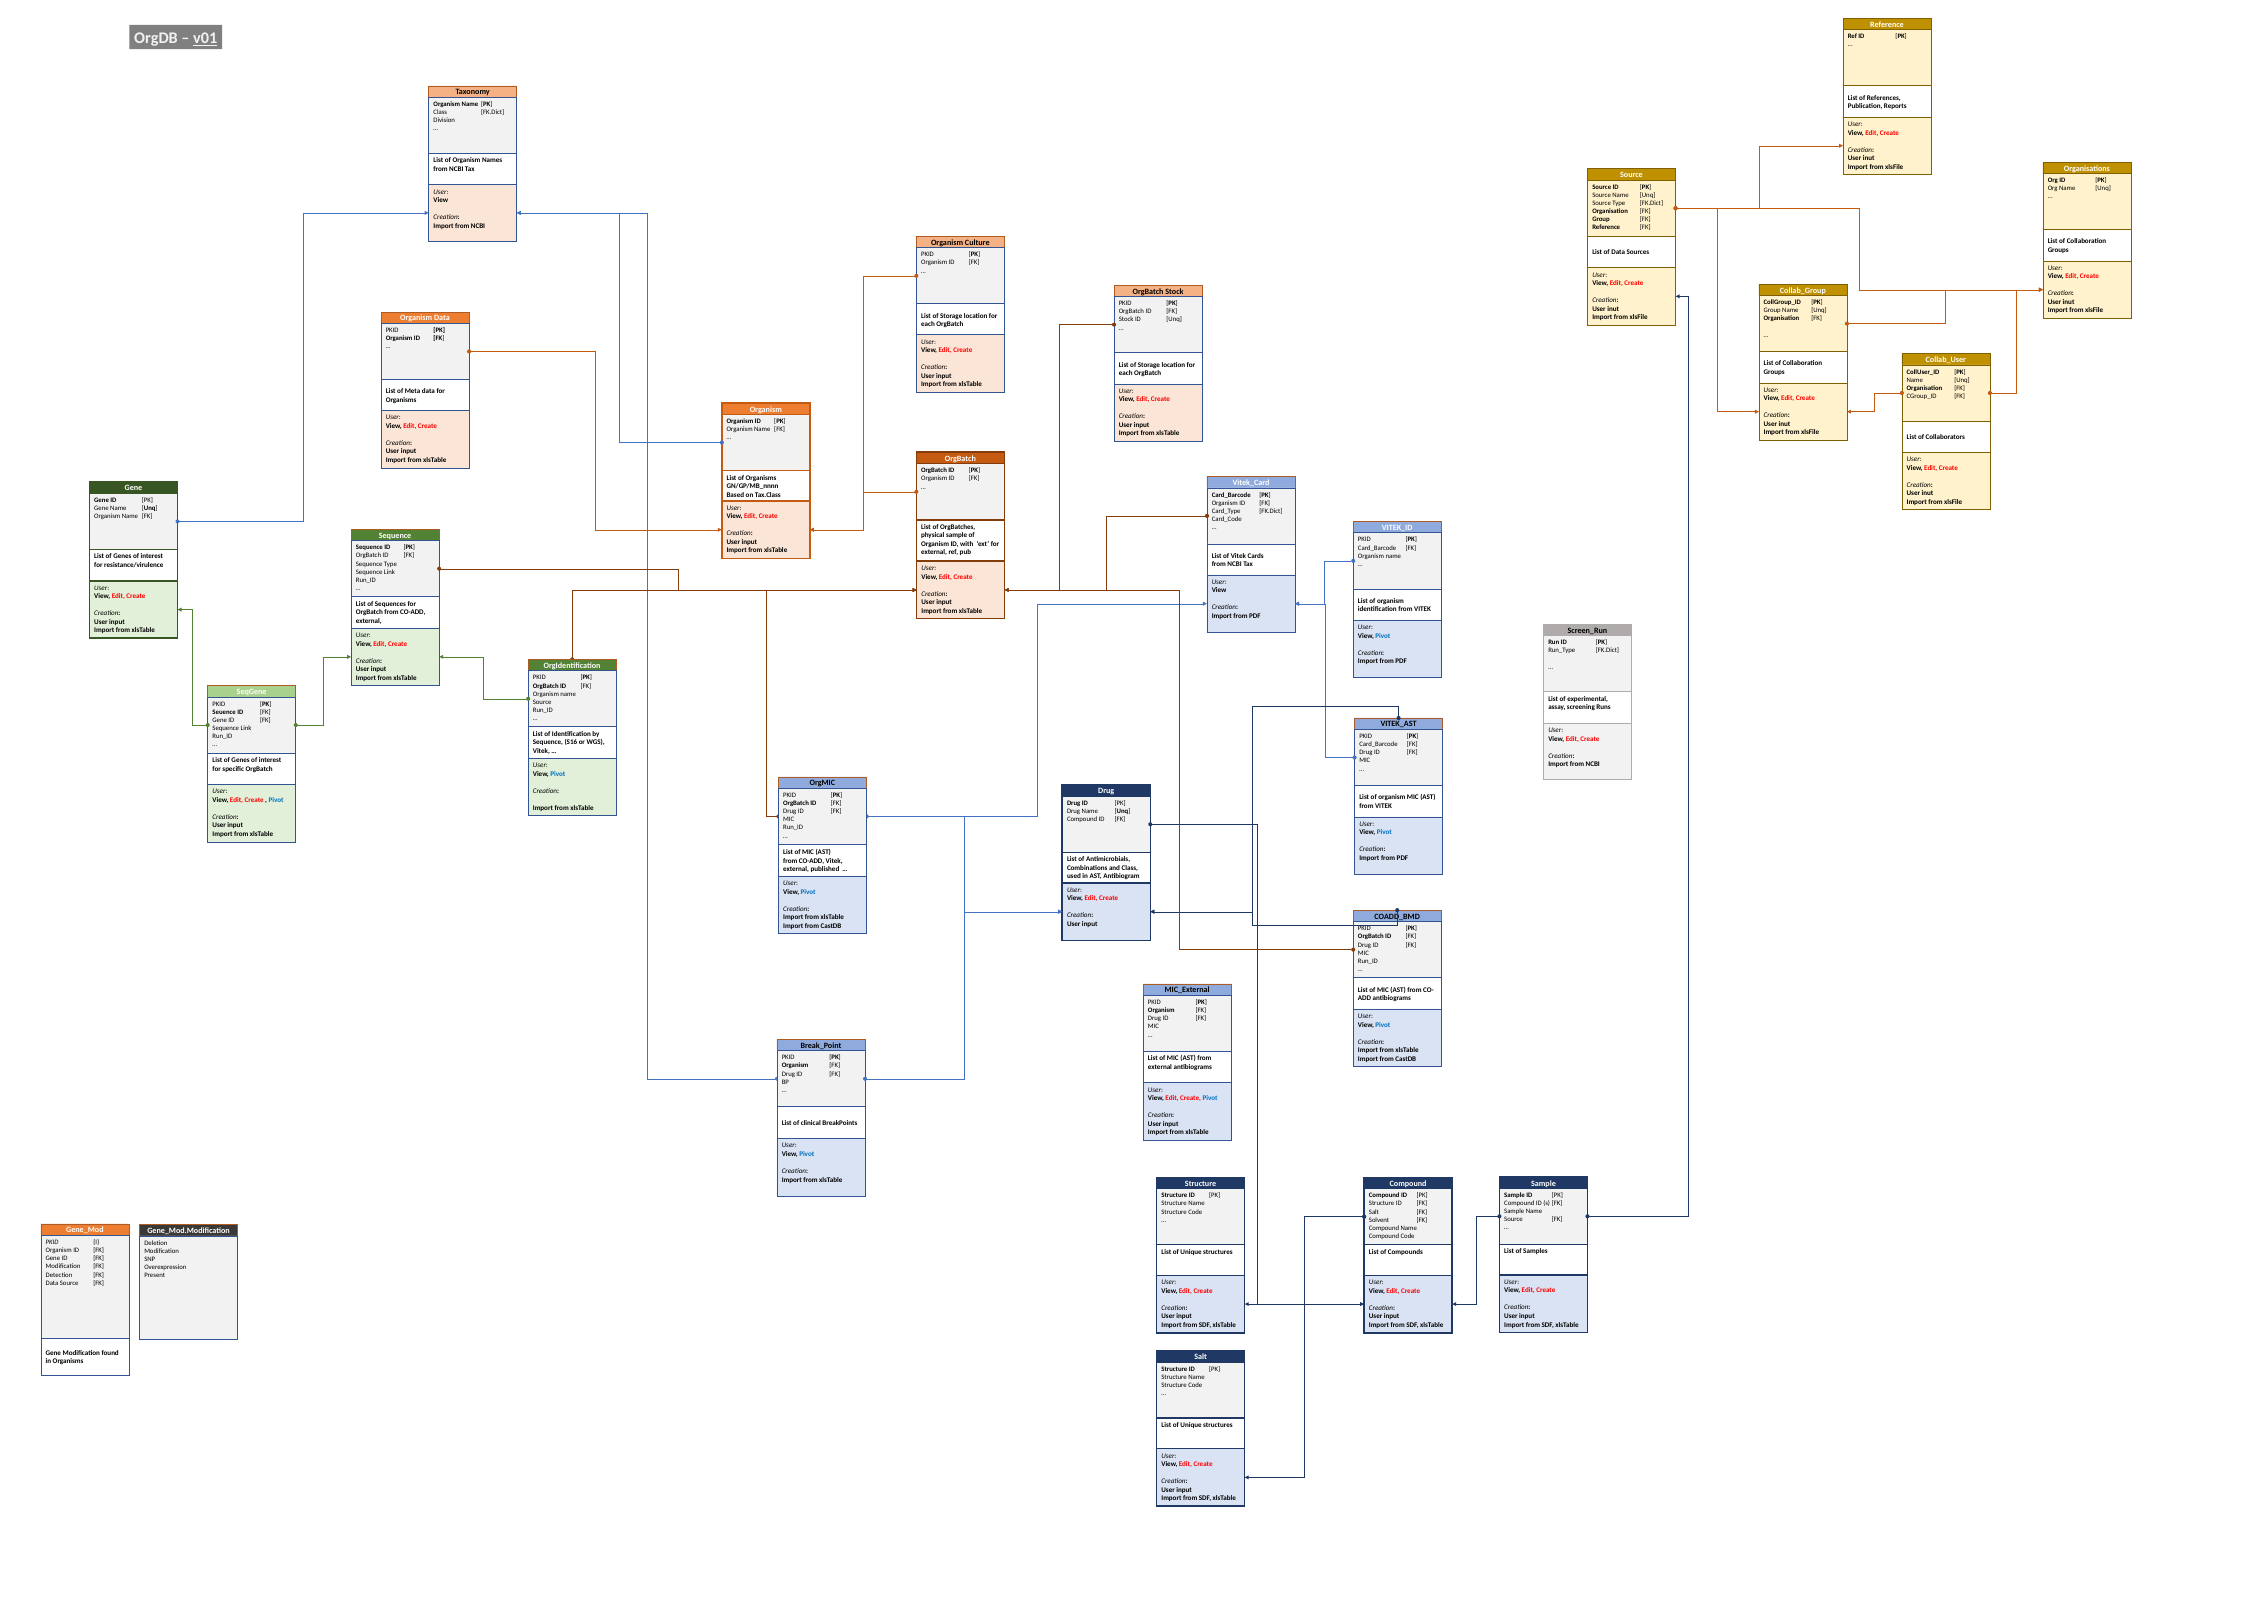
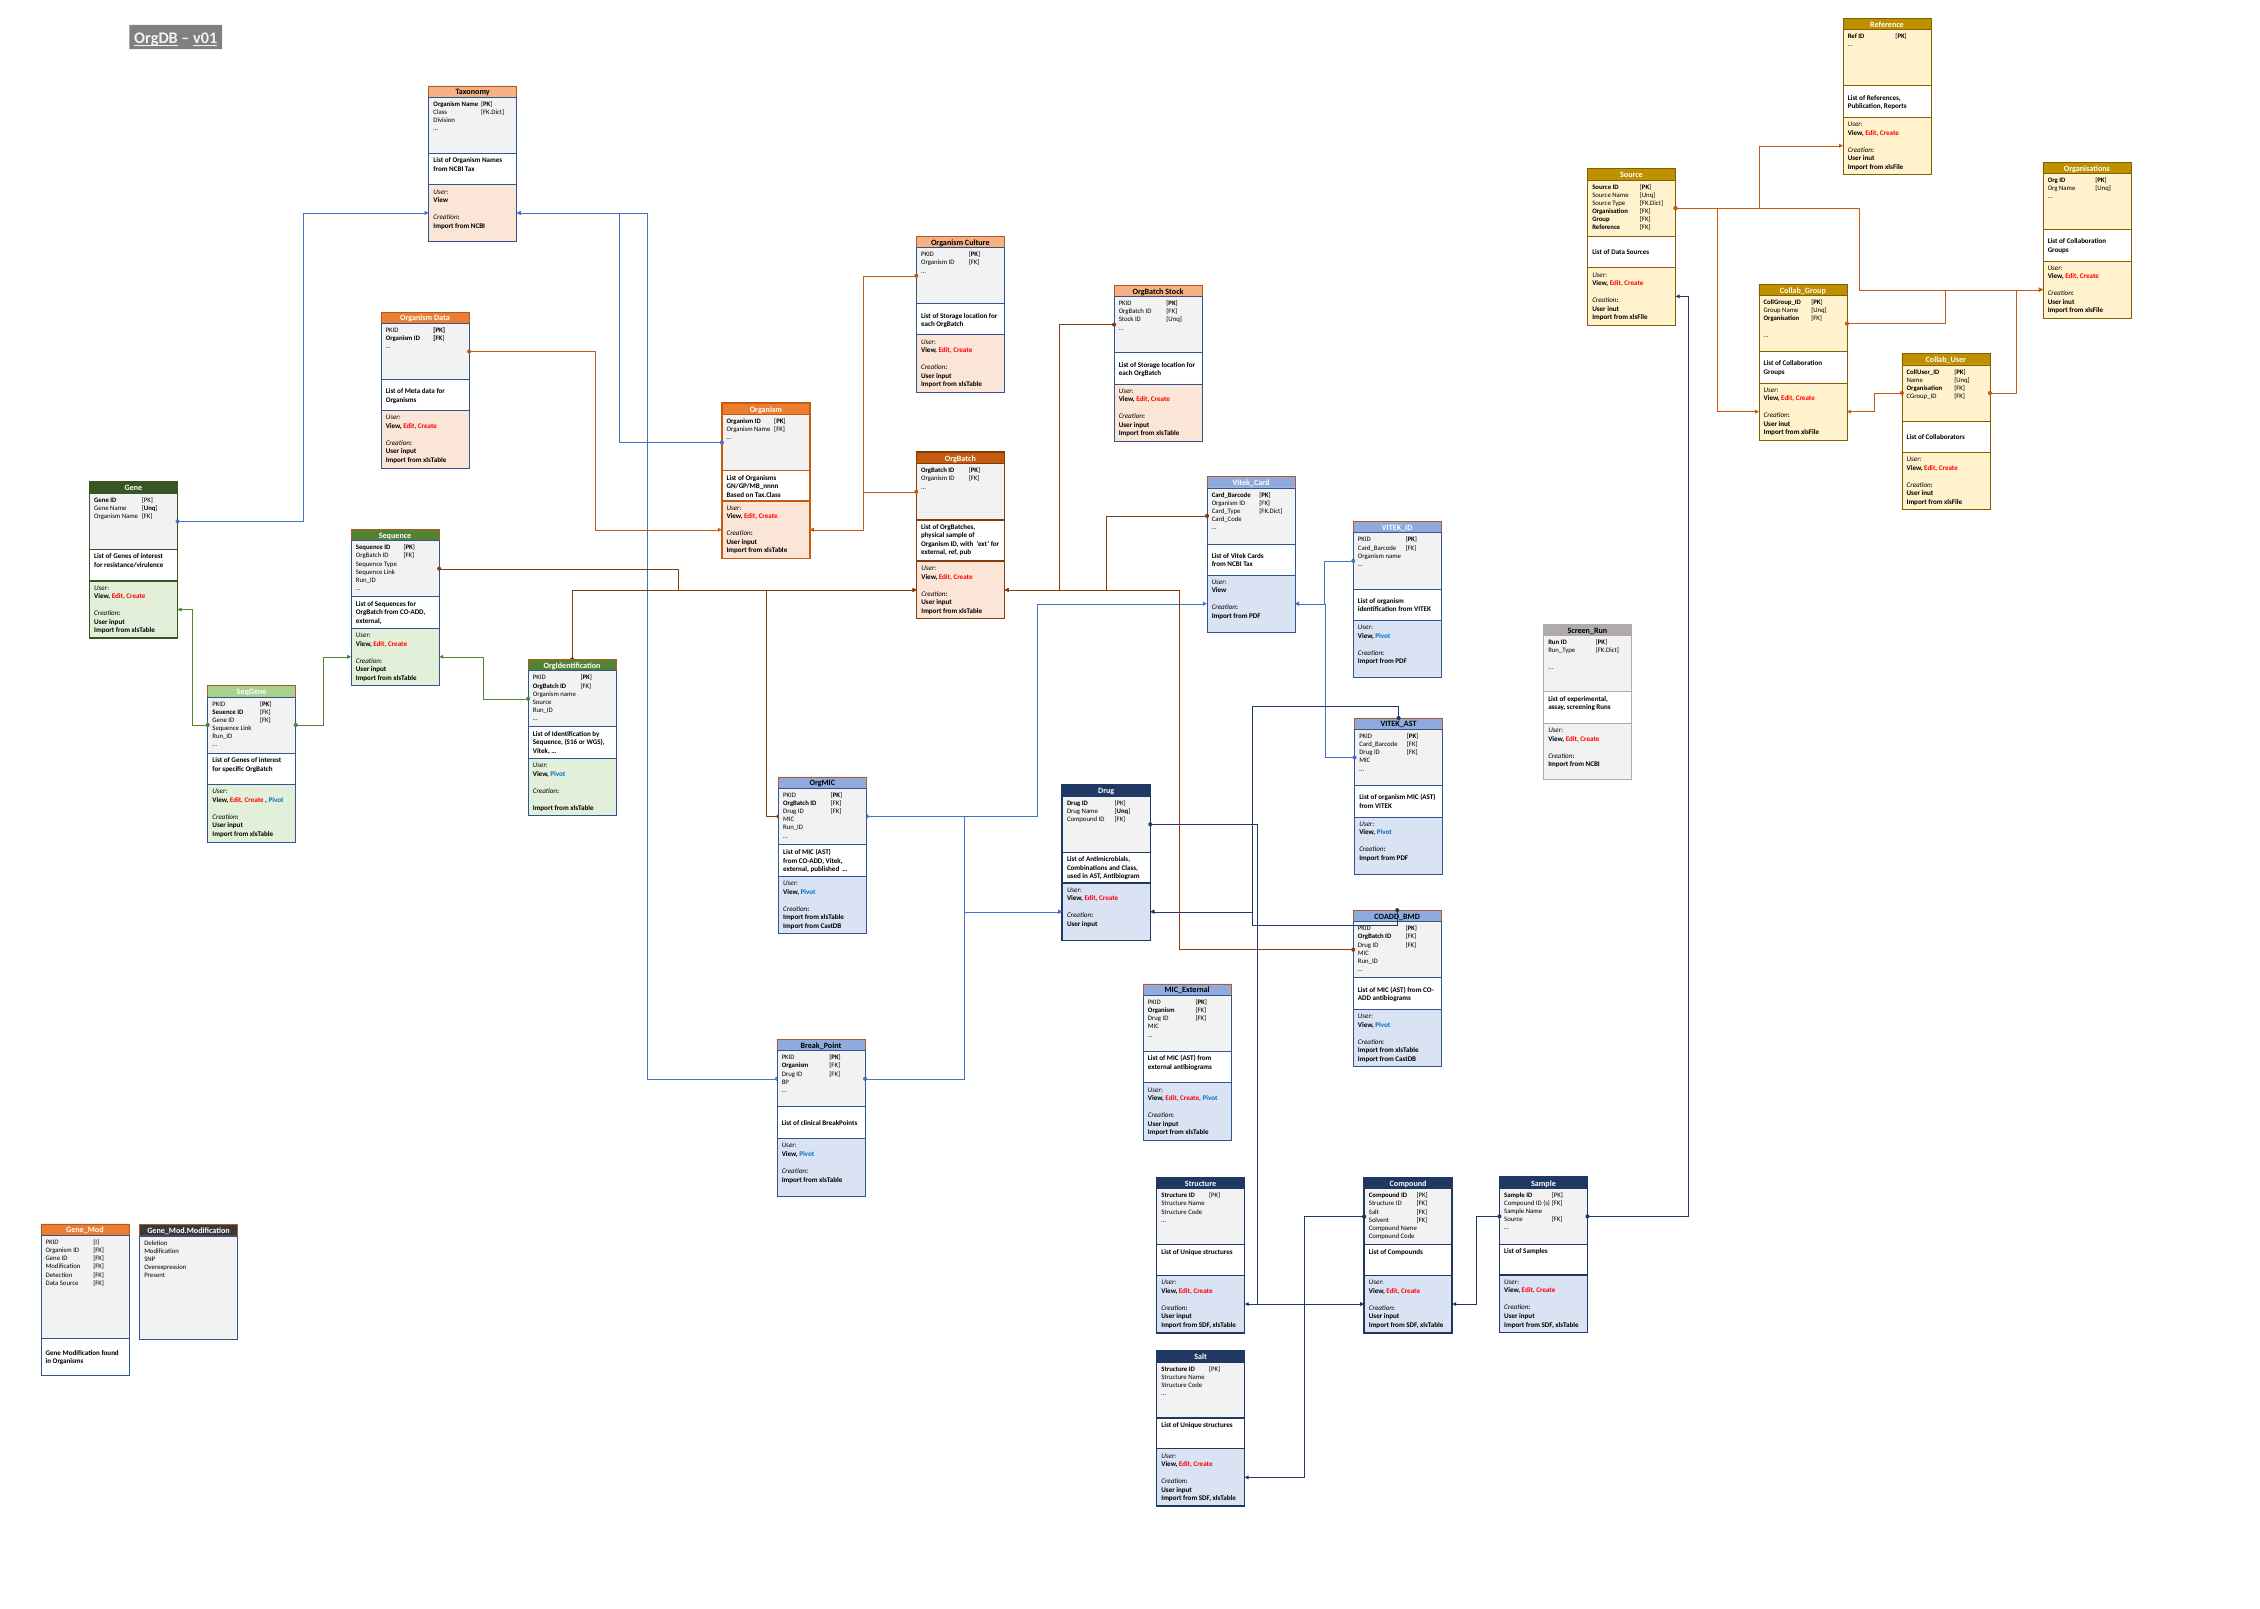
OrgDB underline: none -> present (156, 38)
